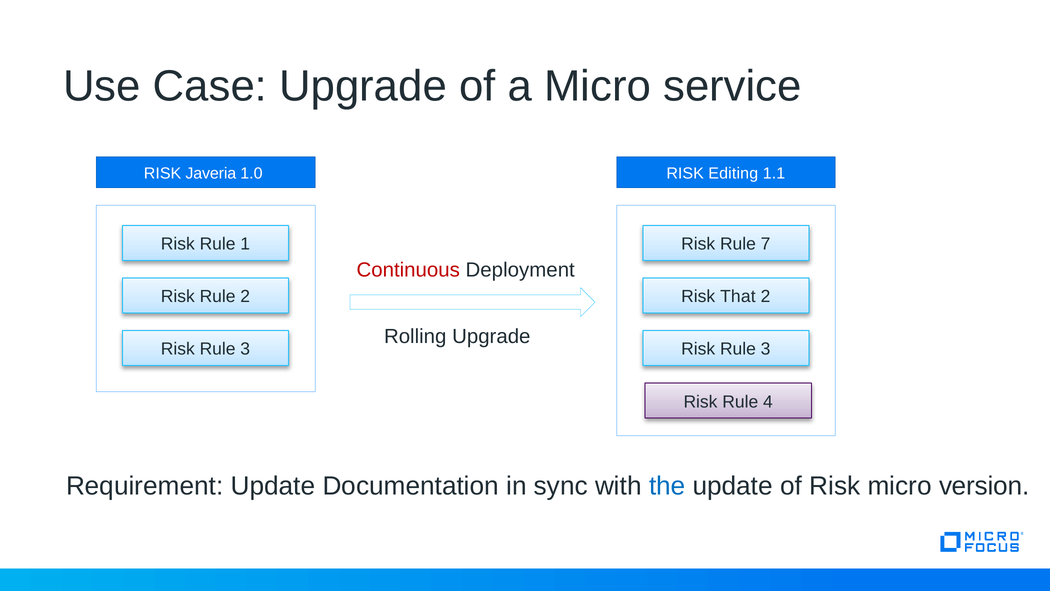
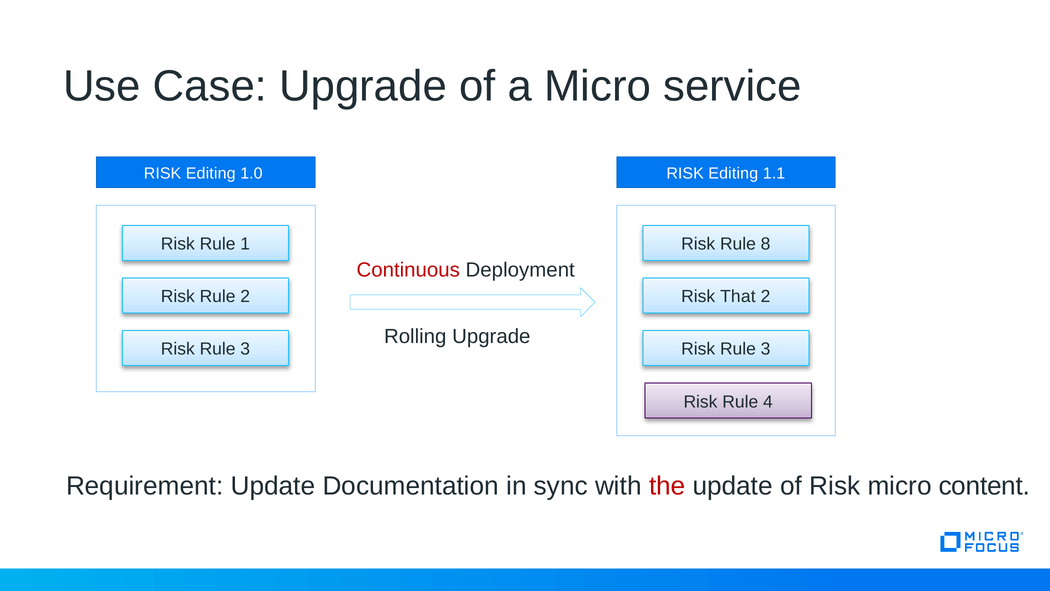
Javeria: Javeria -> Editing (211, 173)
7: 7 -> 8 (766, 244)
the colour: blue -> red (667, 486)
version: version -> content (984, 486)
